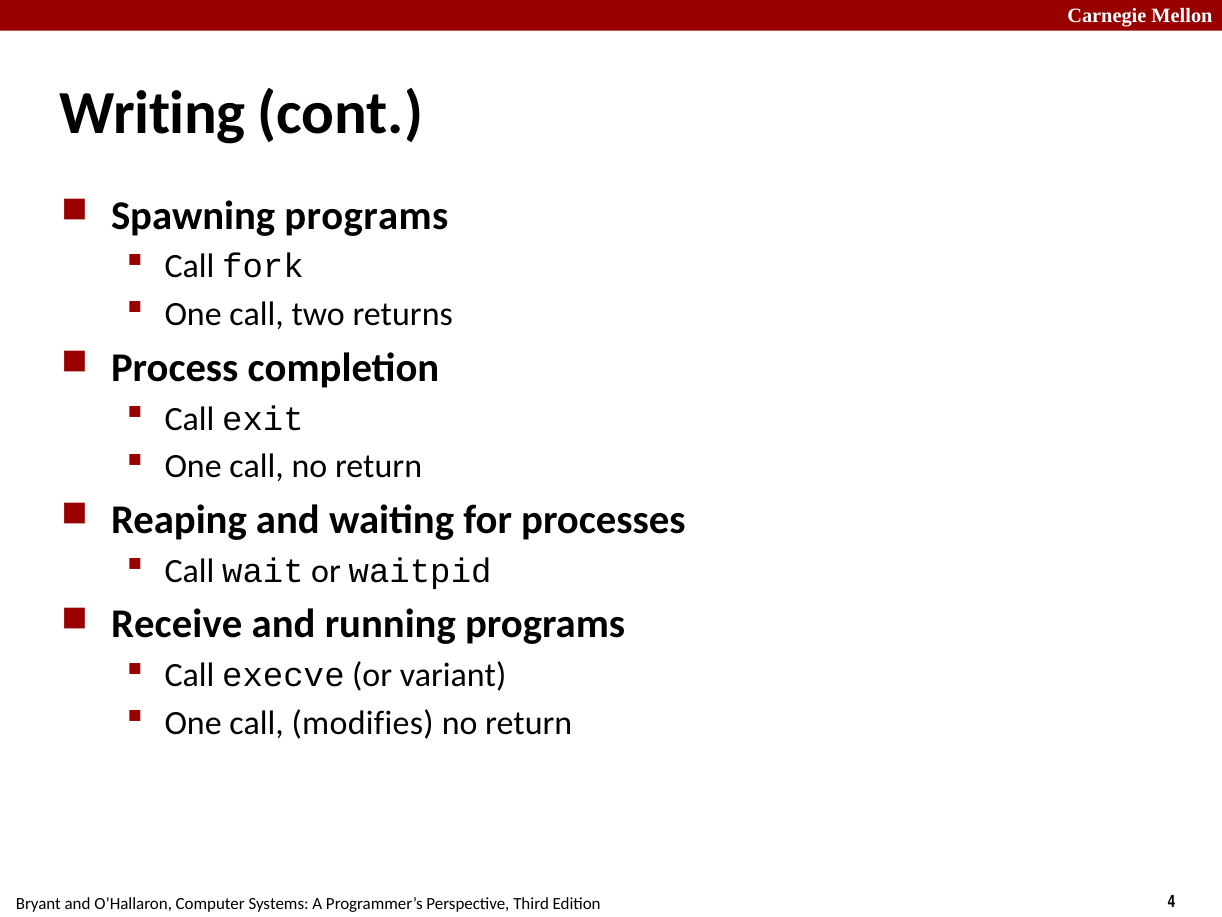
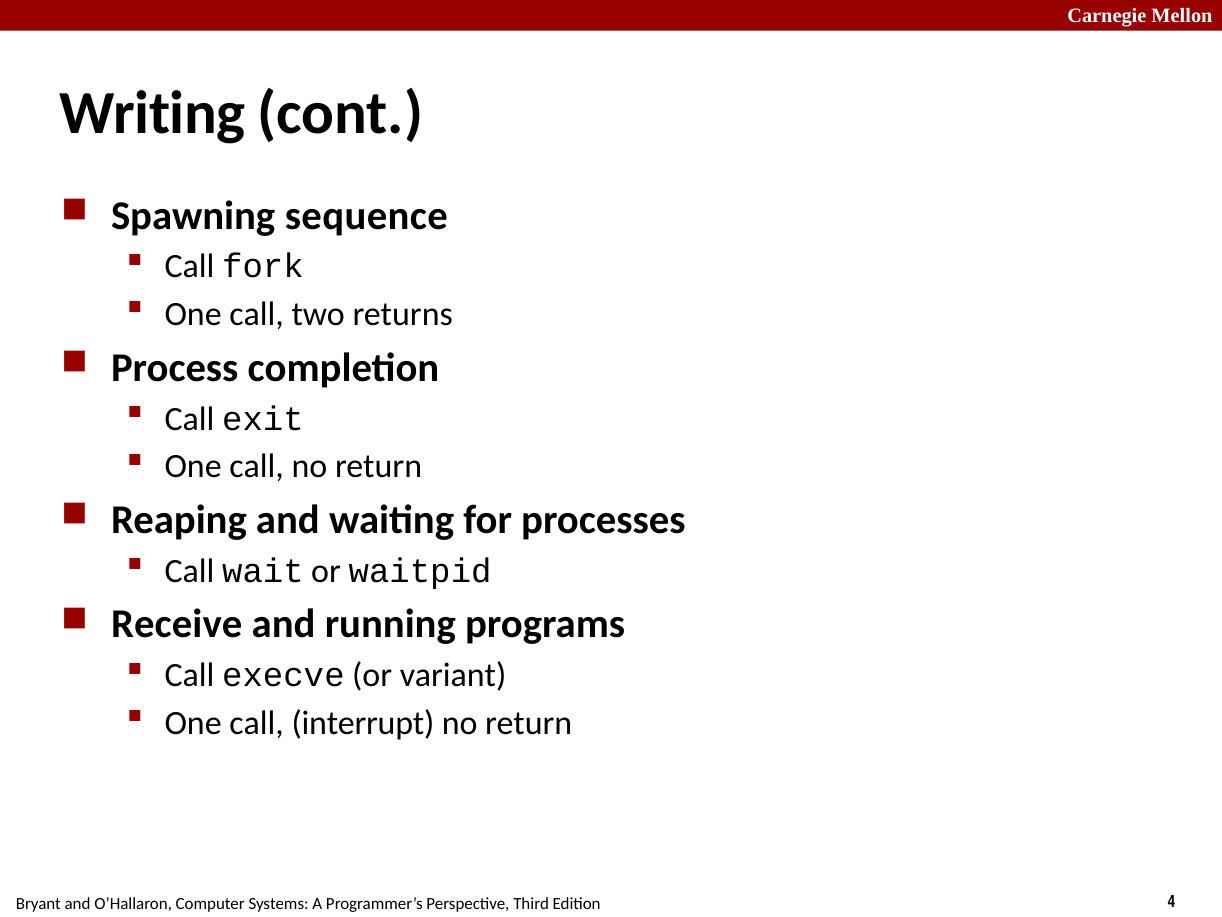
Spawning programs: programs -> sequence (366, 215)
modifies: modifies -> interrupt (363, 723)
